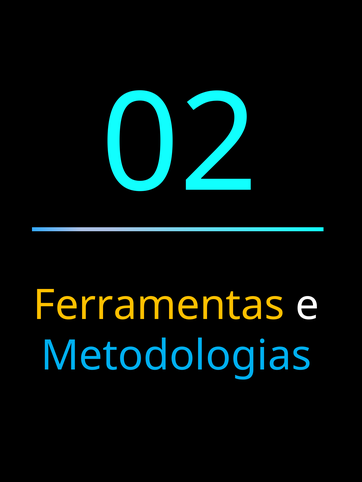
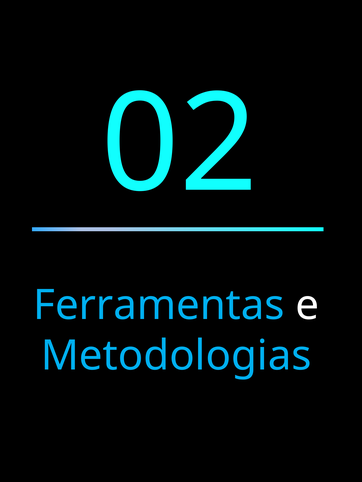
Ferramentas colour: yellow -> light blue (159, 306)
